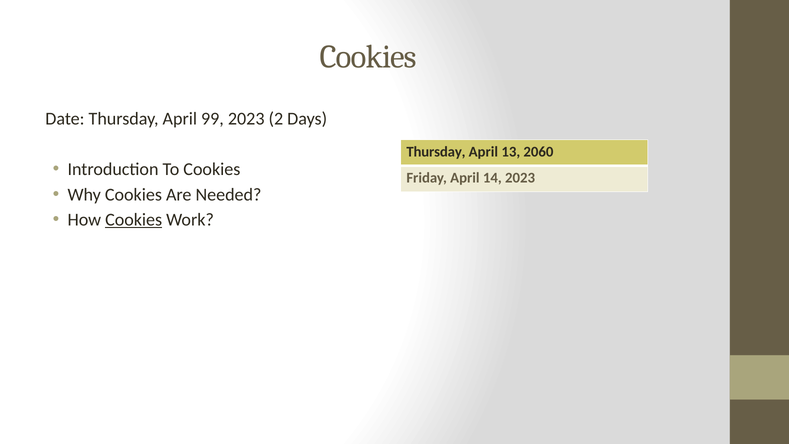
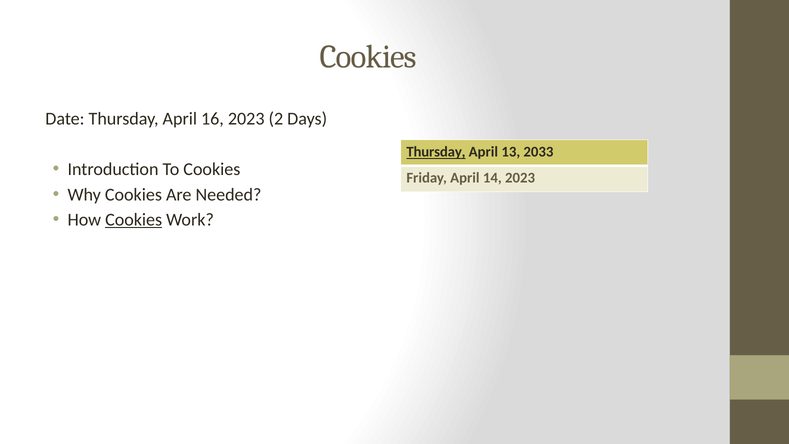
99: 99 -> 16 (212, 119)
Thursday underline: none -> present (436, 152)
2060: 2060 -> 2033 (538, 152)
